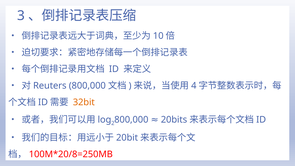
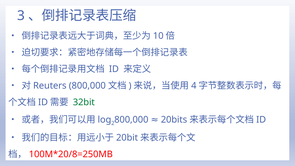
32bit colour: orange -> green (84, 102)
